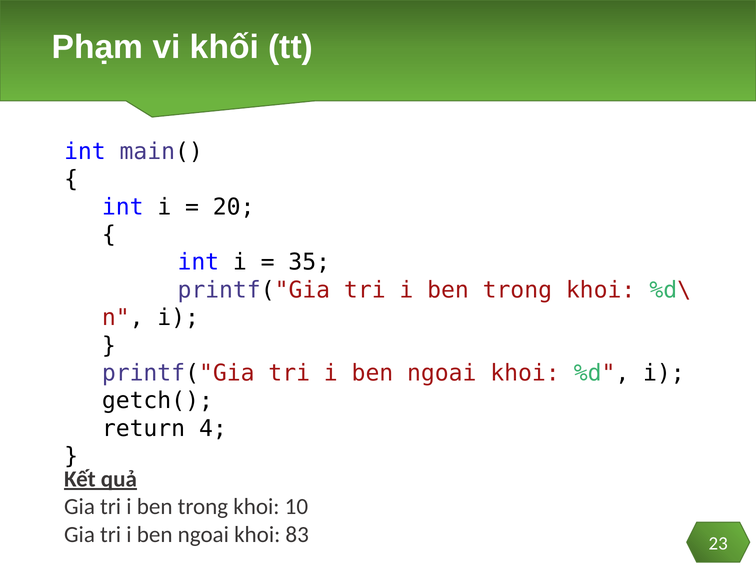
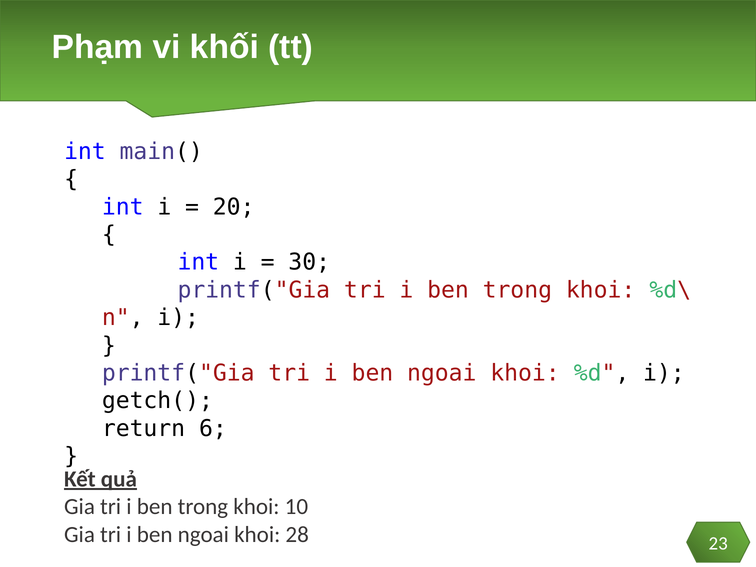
35: 35 -> 30 (309, 262)
4: 4 -> 6 (213, 429)
83: 83 -> 28 (297, 535)
